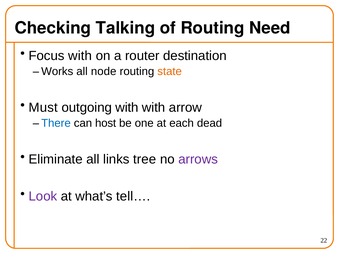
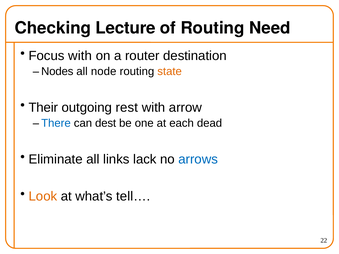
Talking: Talking -> Lecture (126, 28)
Works: Works -> Nodes (57, 71)
Must: Must -> Their (43, 108)
outgoing with: with -> rest (127, 108)
host: host -> dest (106, 123)
tree: tree -> lack (145, 159)
arrows colour: purple -> blue (198, 159)
Look colour: purple -> orange (43, 196)
